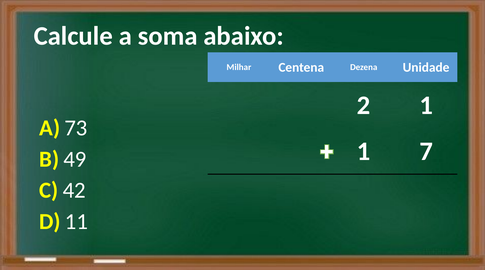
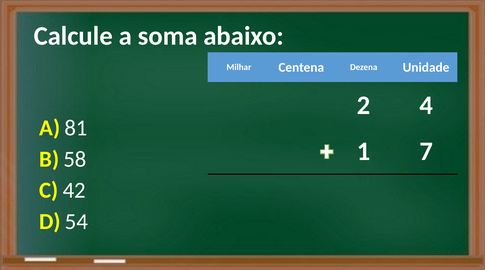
2 1: 1 -> 4 (426, 105)
73: 73 -> 81 (76, 128)
49: 49 -> 58 (75, 159)
11: 11 -> 54 (77, 221)
